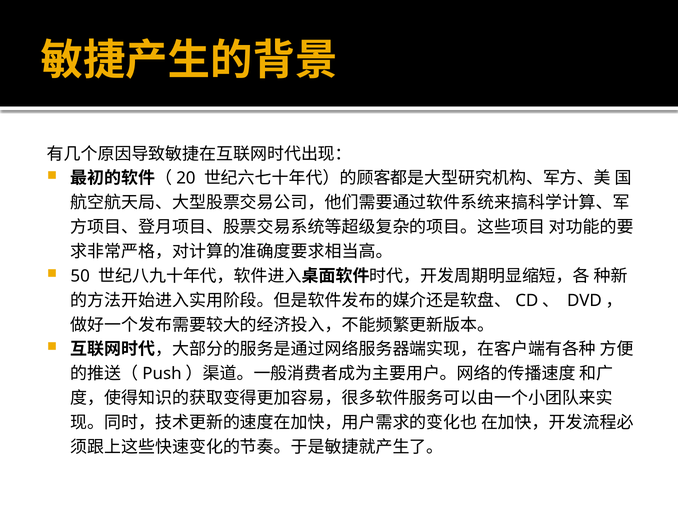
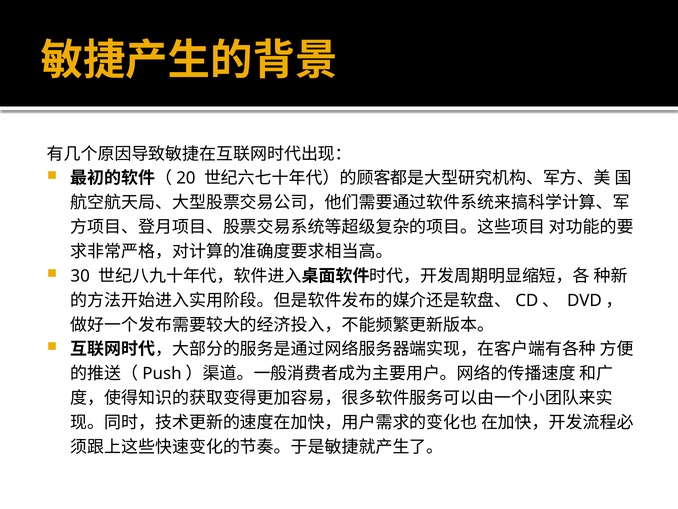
50: 50 -> 30 (80, 276)
